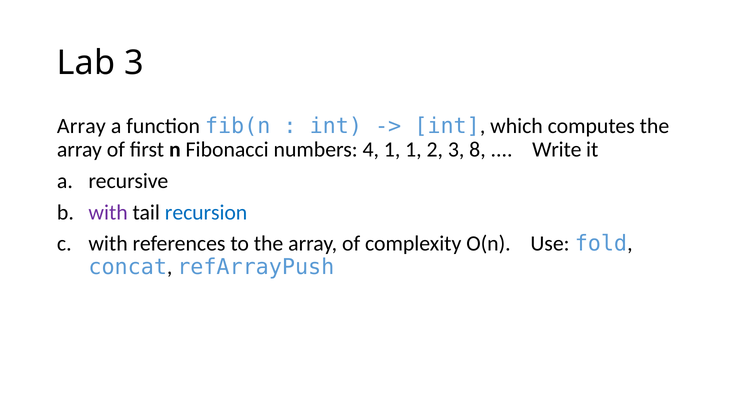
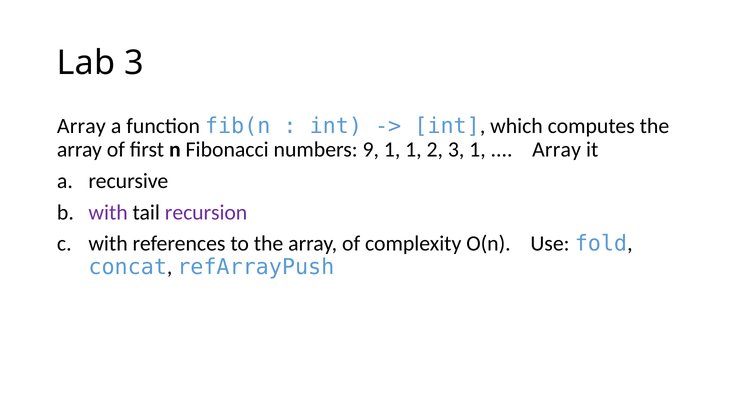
4: 4 -> 9 (371, 150)
3 8: 8 -> 1 (477, 150)
Write: Write -> Array (557, 150)
recursion colour: blue -> purple (206, 212)
